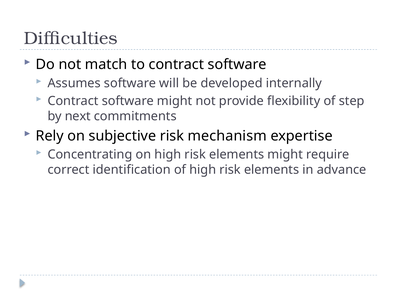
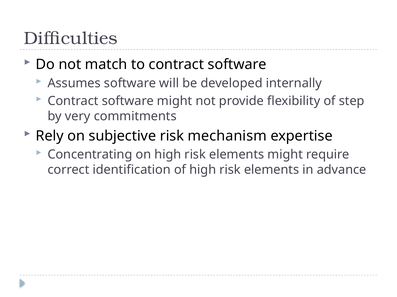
next: next -> very (78, 116)
